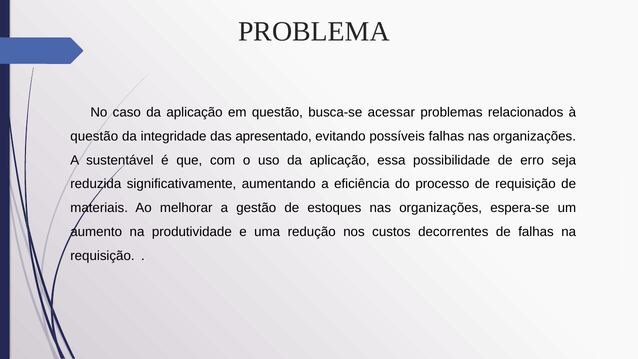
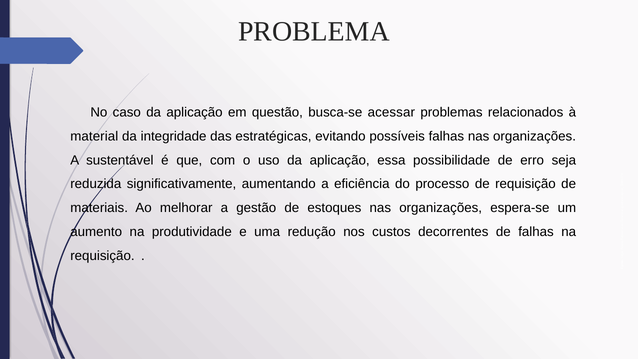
questão: questão -> material (94, 136)
apresentado: apresentado -> estratégicas (273, 136)
